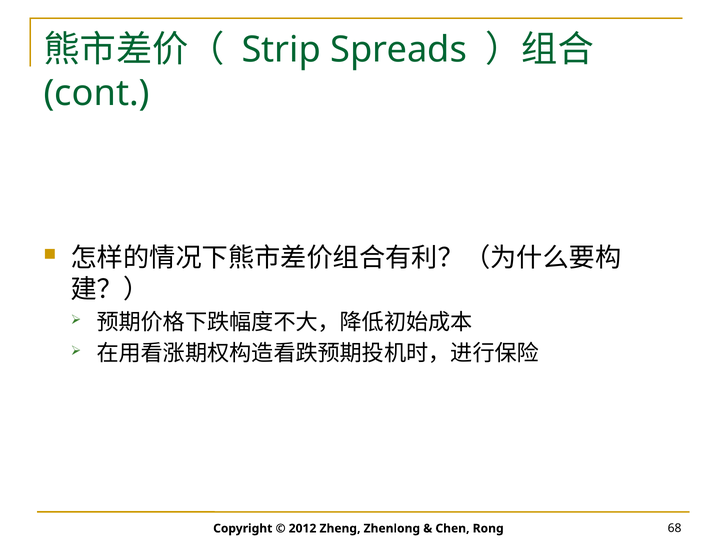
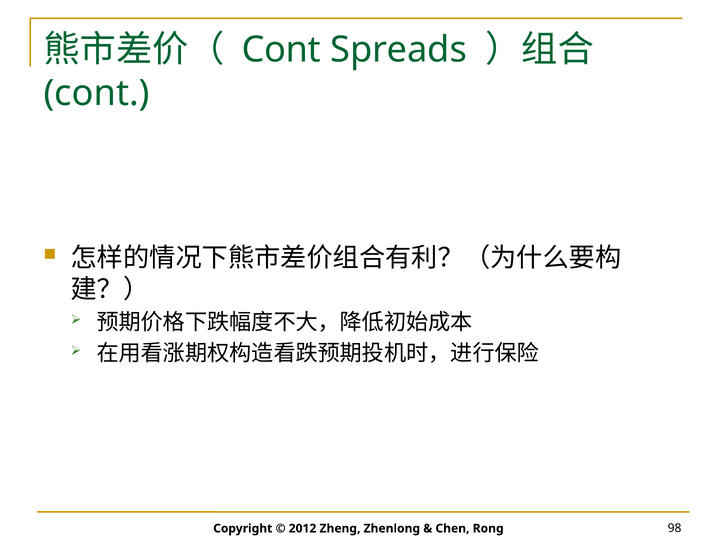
Strip: Strip -> Cont (281, 50)
68: 68 -> 98 (675, 528)
